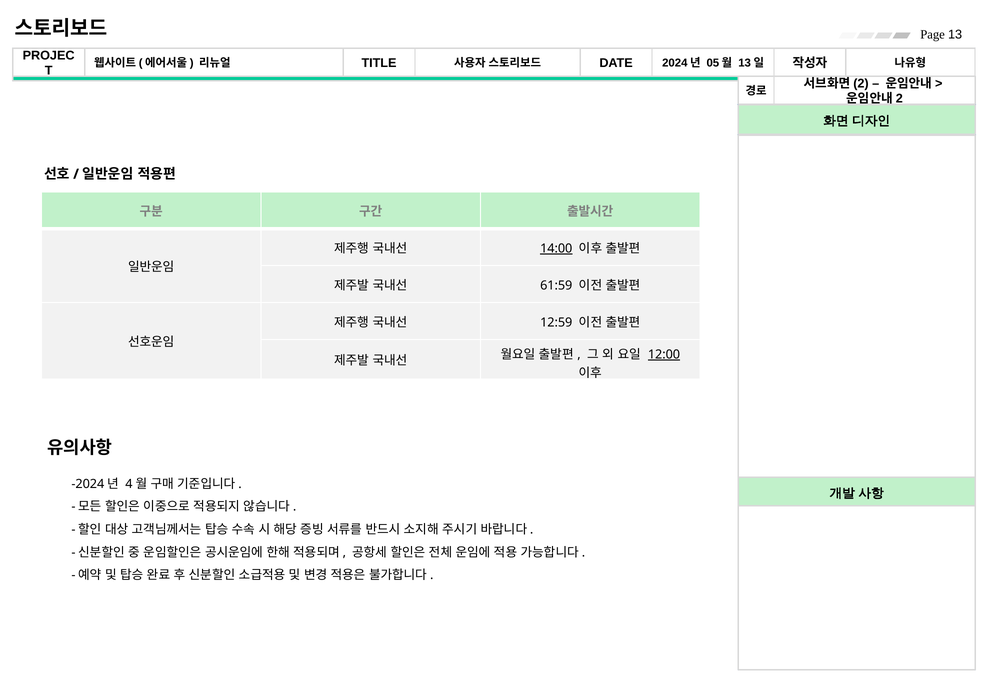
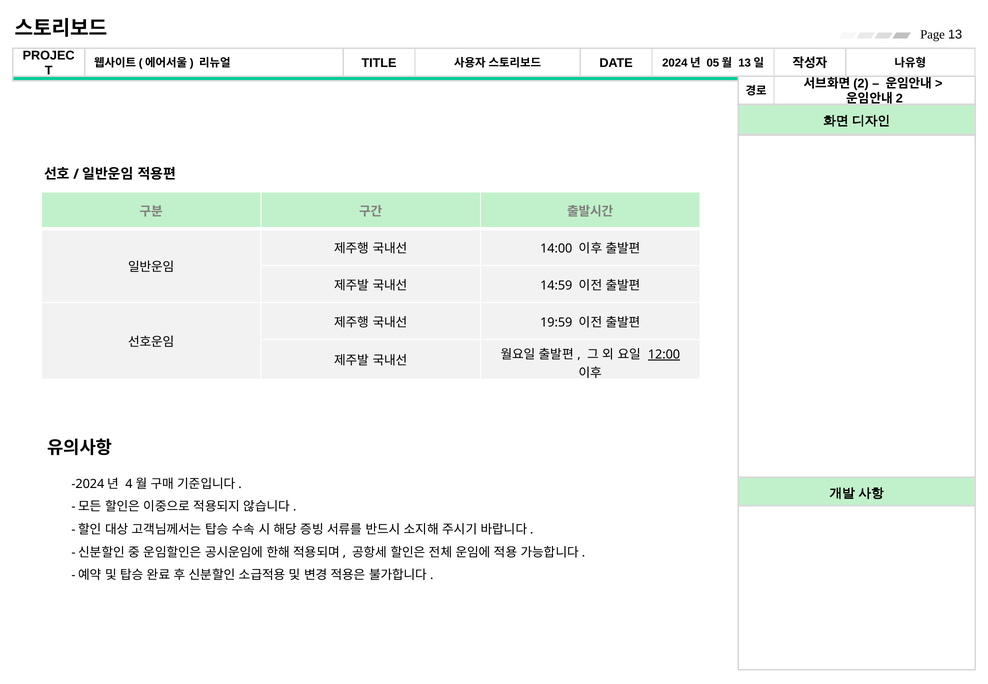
14:00 underline: present -> none (556, 248)
61:59: 61:59 -> 14:59 (556, 285)
12:59: 12:59 -> 19:59 (556, 322)
